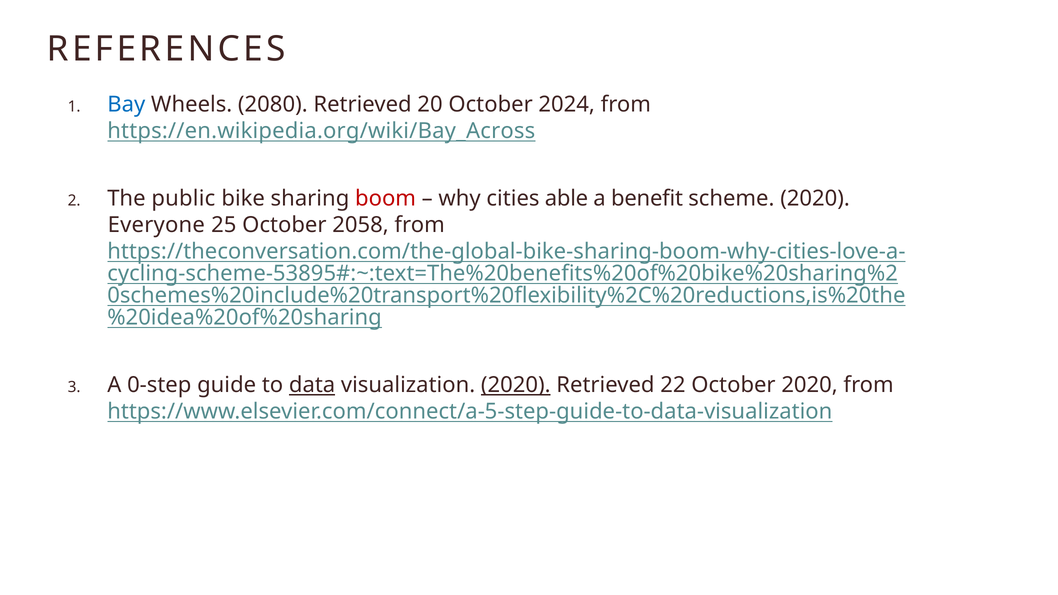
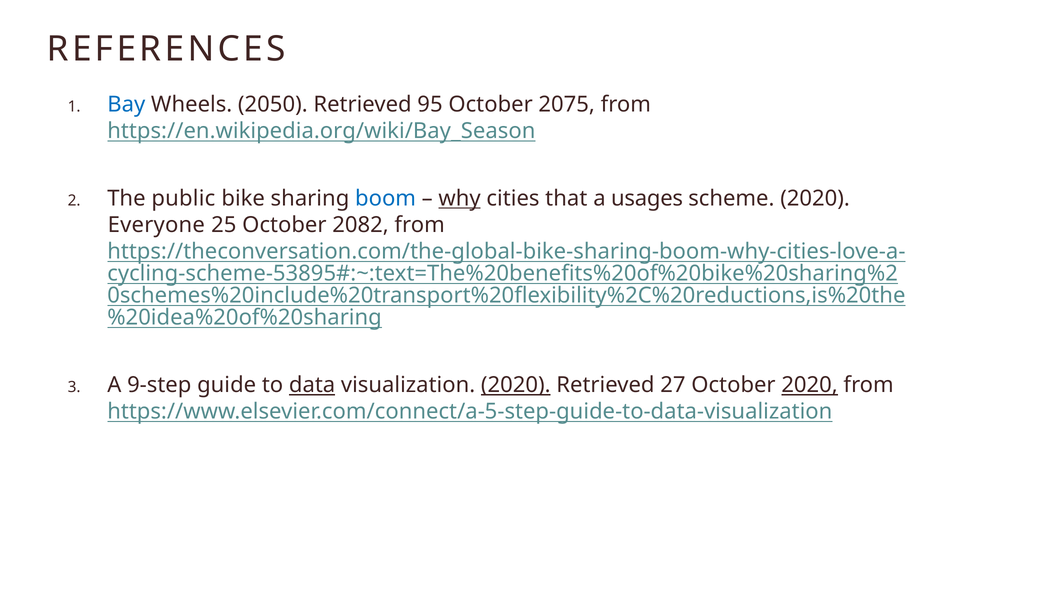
2080: 2080 -> 2050 (273, 104)
20: 20 -> 95 (430, 104)
2024: 2024 -> 2075 (567, 104)
https://en.wikipedia.org/wiki/Bay_Across: https://en.wikipedia.org/wiki/Bay_Across -> https://en.wikipedia.org/wiki/Bay_Season (321, 131)
boom colour: red -> blue (386, 198)
why underline: none -> present (460, 198)
able: able -> that (566, 198)
benefit: benefit -> usages (647, 198)
2058: 2058 -> 2082 (361, 225)
0-step: 0-step -> 9-step (159, 385)
22: 22 -> 27 (673, 385)
2020 underline: none -> present (810, 385)
